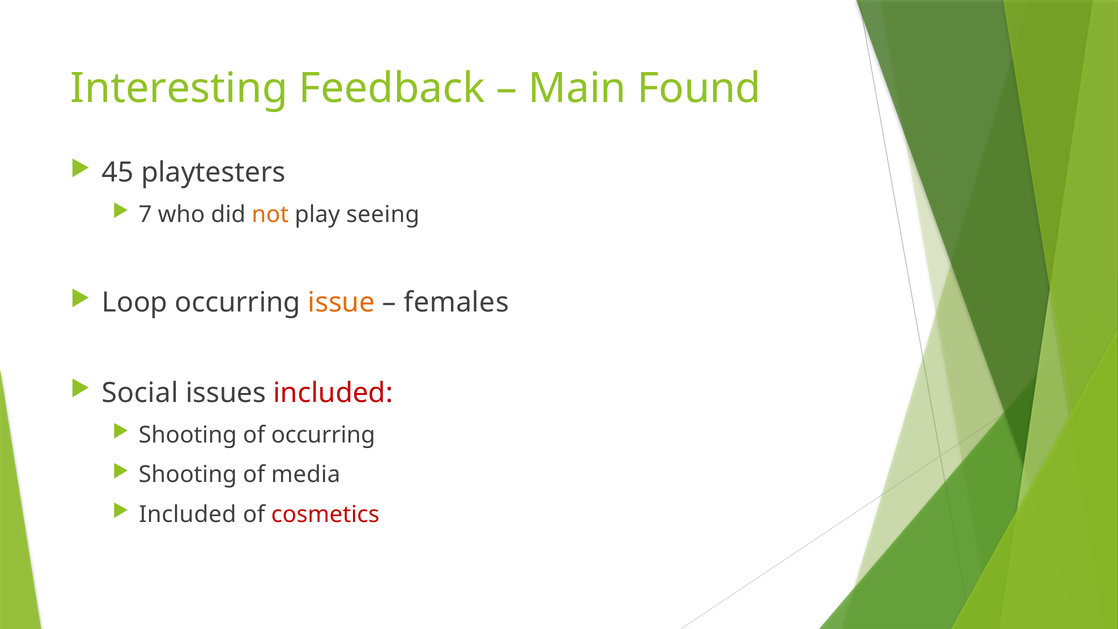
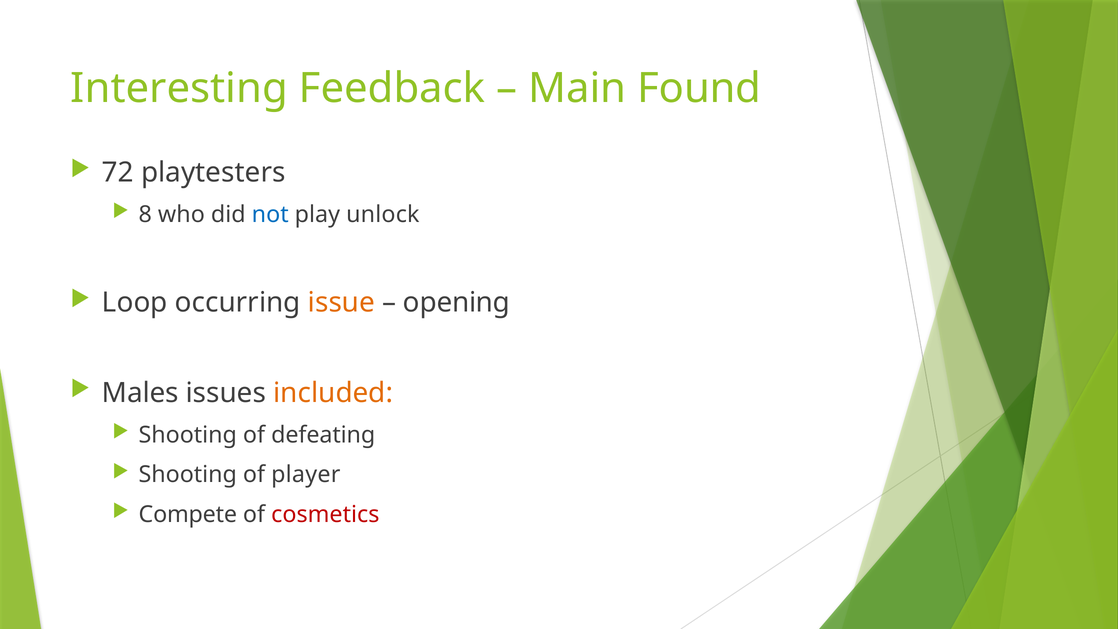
45: 45 -> 72 (118, 173)
7: 7 -> 8 (145, 215)
not colour: orange -> blue (270, 215)
seeing: seeing -> unlock (383, 215)
females: females -> opening (457, 303)
Social: Social -> Males (140, 393)
included colour: red -> orange (333, 393)
of occurring: occurring -> defeating (323, 435)
media: media -> player (306, 475)
Included: Included -> Compete (188, 514)
